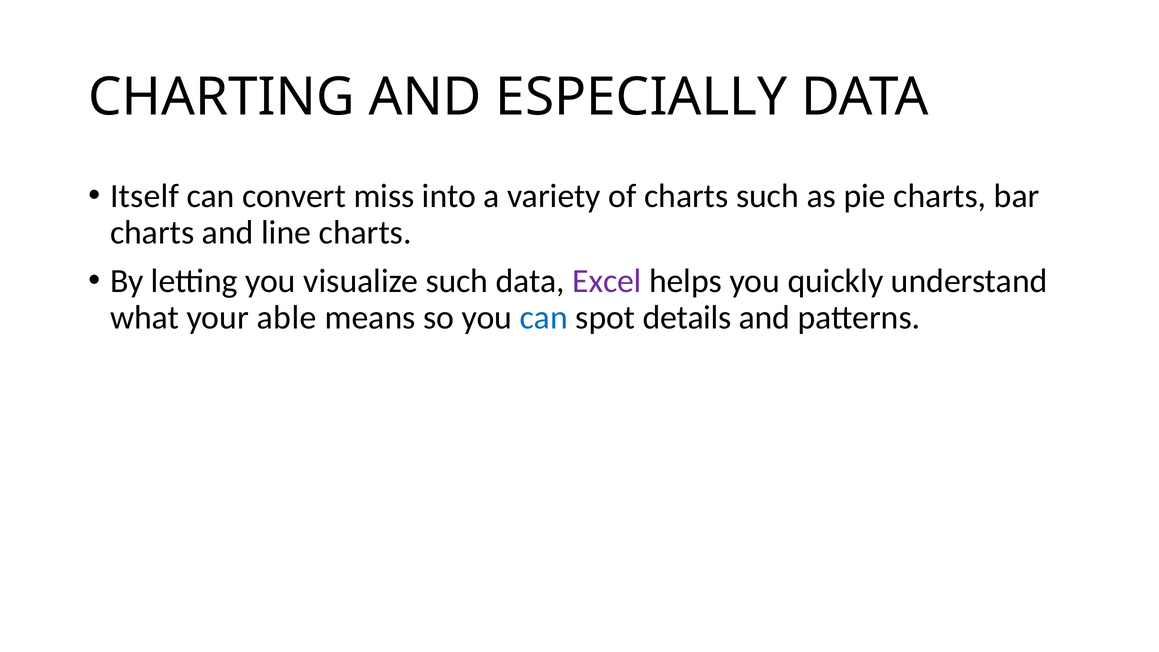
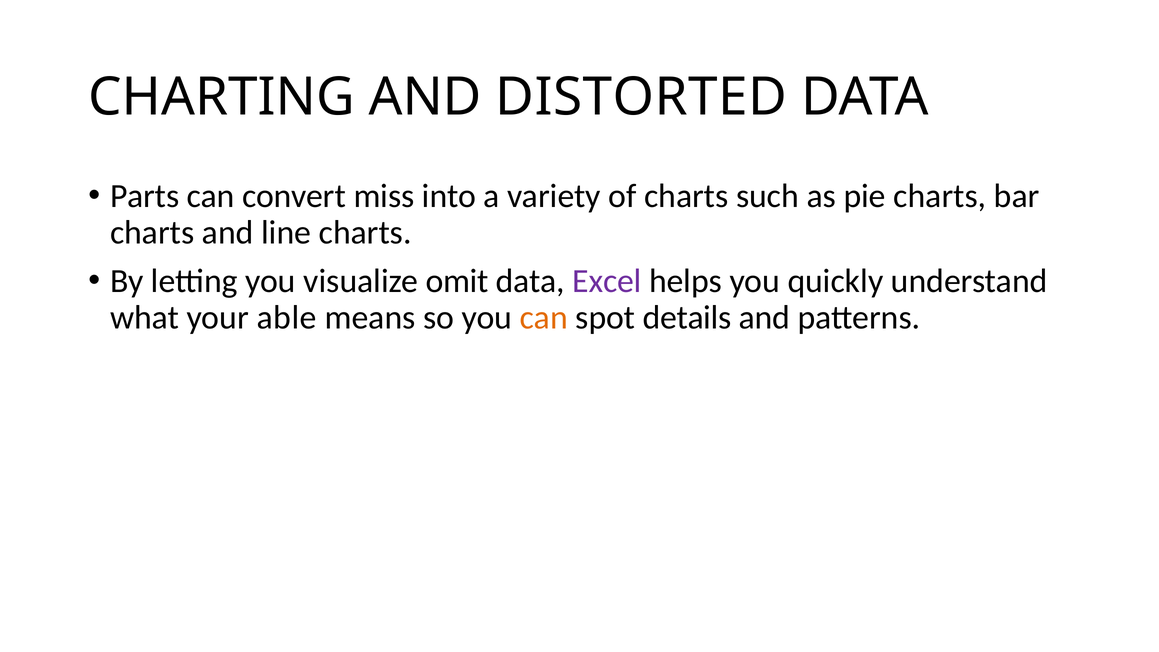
ESPECIALLY: ESPECIALLY -> DISTORTED (641, 97)
Itself: Itself -> Parts (145, 196)
visualize such: such -> omit (457, 281)
can colour: blue -> orange (544, 318)
